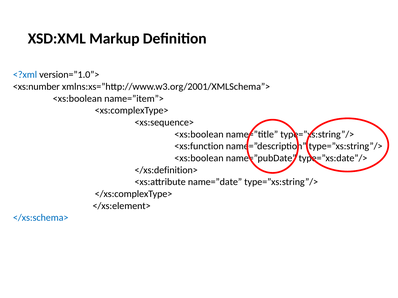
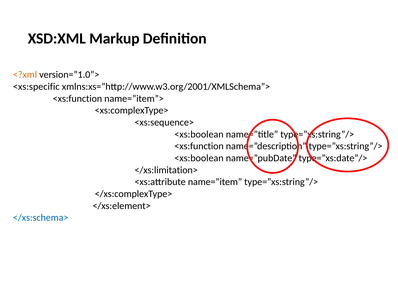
<?xml colour: blue -> orange (25, 75)
<xs:number: <xs:number -> <xs:specific (36, 87)
<xs:boolean: <xs:boolean -> <xs:function (77, 99)
</xs:definition>: </xs:definition> -> </xs:limitation> (166, 170)
name=”date: name=”date -> name=”item (215, 182)
